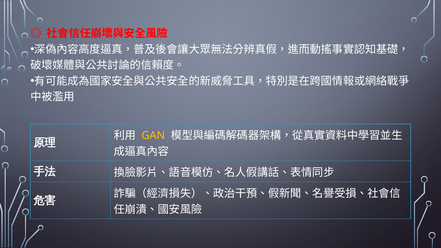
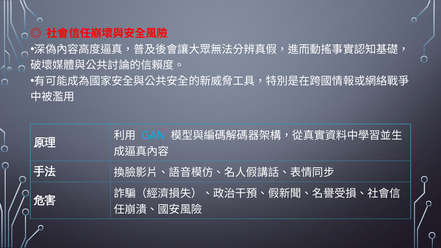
GAN colour: yellow -> light blue (153, 136)
